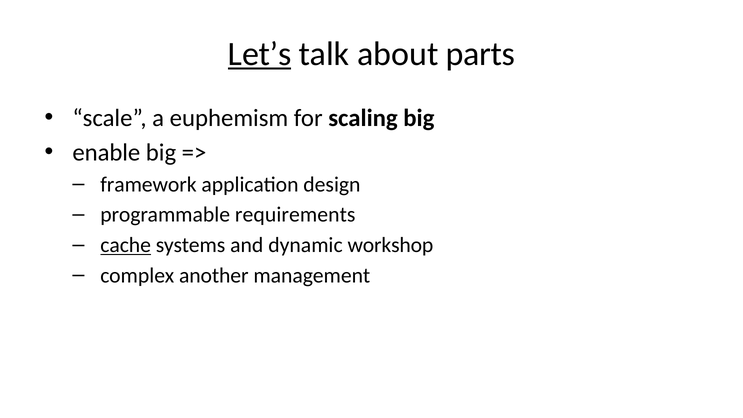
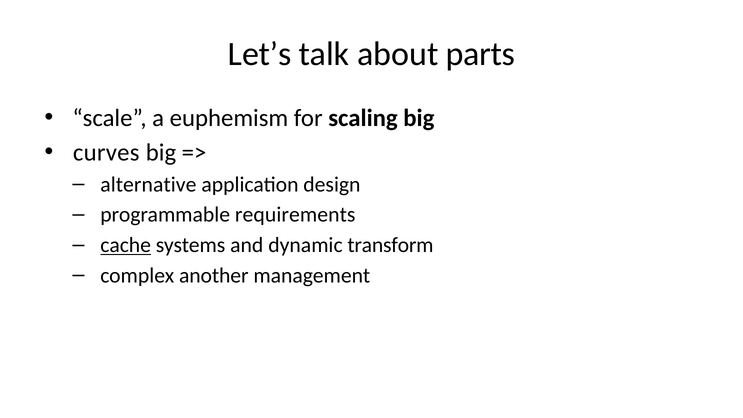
Let’s underline: present -> none (260, 54)
enable: enable -> curves (106, 153)
framework: framework -> alternative (148, 184)
workshop: workshop -> transform (390, 245)
